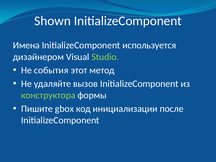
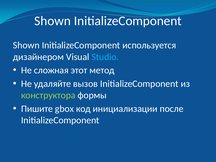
Имена: Имена -> Shown (26, 45)
Studio colour: light green -> light blue (105, 57)
события: события -> сложная (51, 70)
